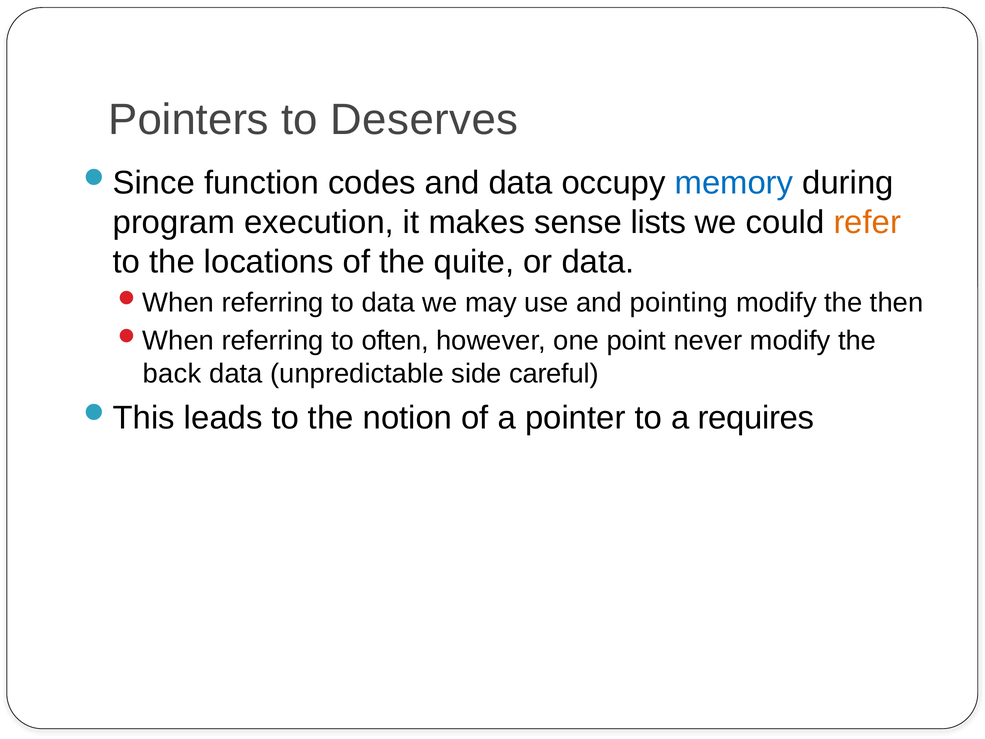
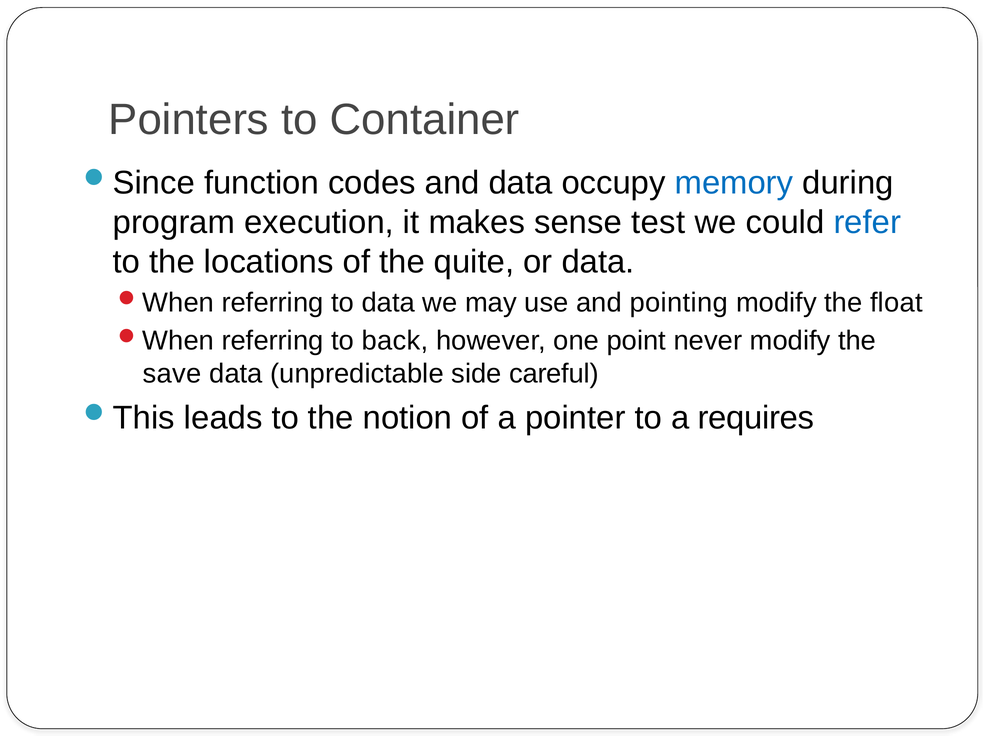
Deserves: Deserves -> Container (425, 120)
lists: lists -> test (658, 222)
refer colour: orange -> blue (867, 222)
then: then -> float (896, 303)
often: often -> back (395, 341)
back: back -> save (172, 373)
